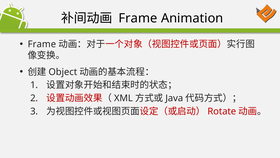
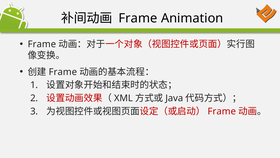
Object: Object -> Frame (63, 72)
Rotate: Rotate -> Frame (222, 111)
